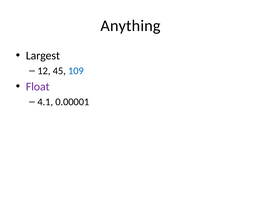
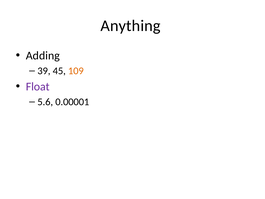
Largest: Largest -> Adding (43, 56)
12: 12 -> 39 (44, 71)
109 colour: blue -> orange (76, 71)
4.1: 4.1 -> 5.6 (45, 102)
